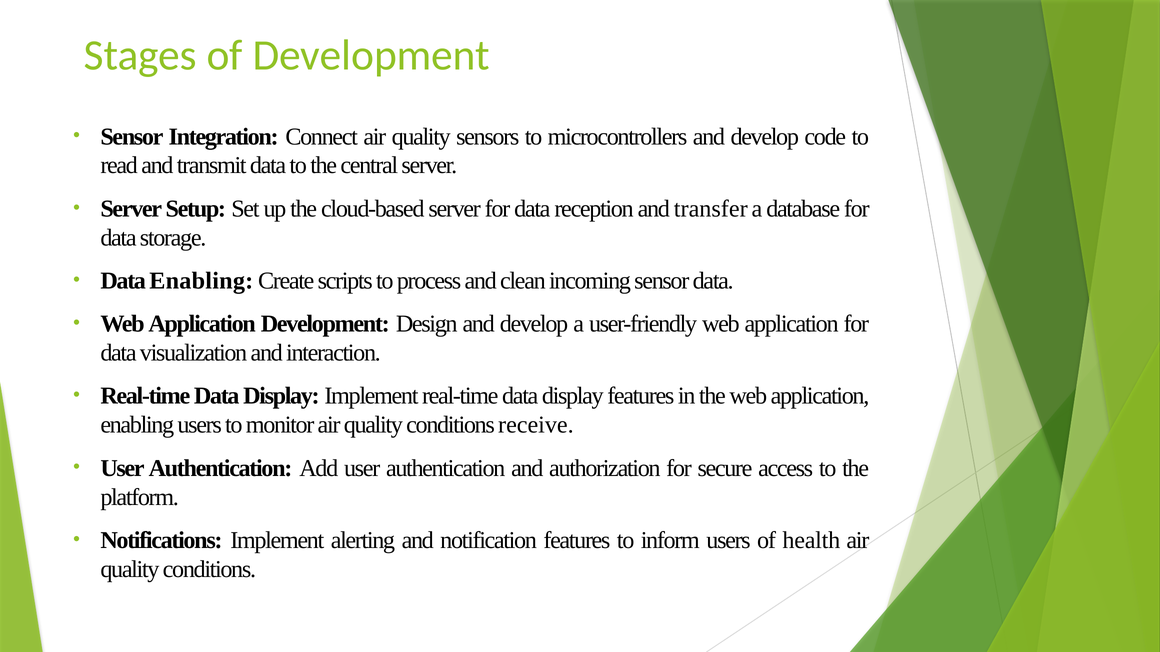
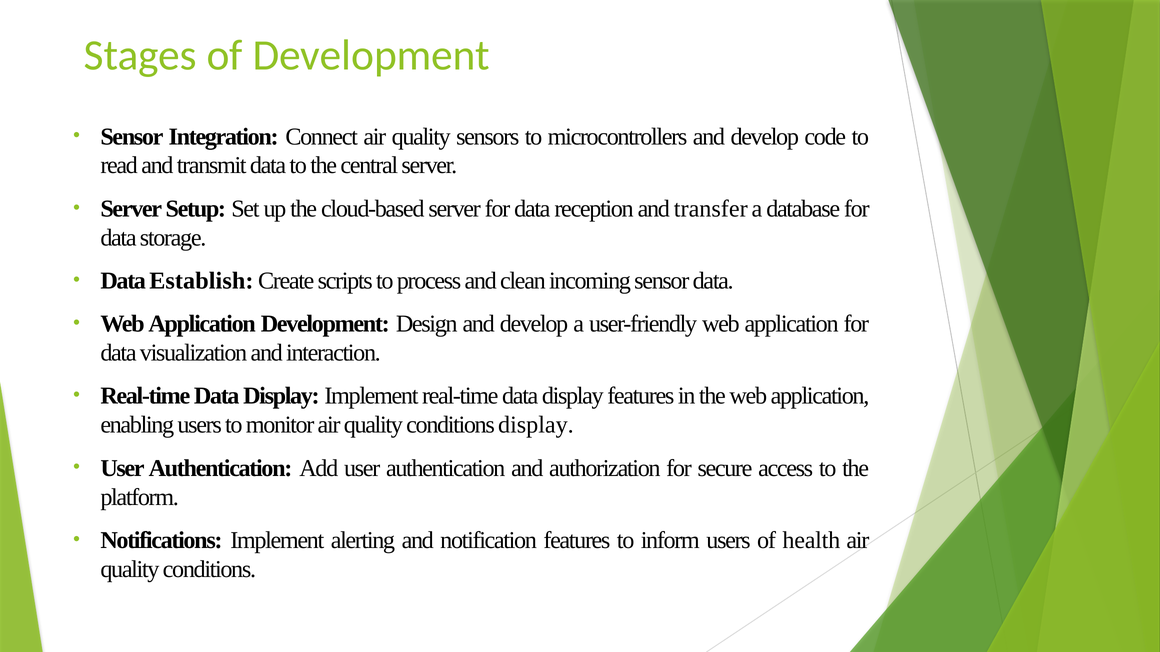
Data Enabling: Enabling -> Establish (201, 281)
conditions receive: receive -> display (536, 425)
